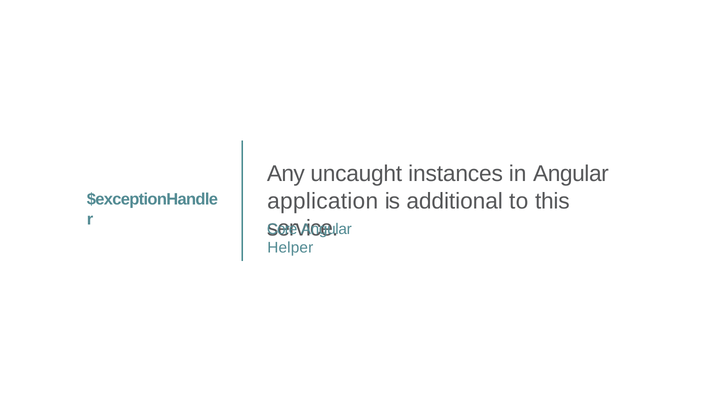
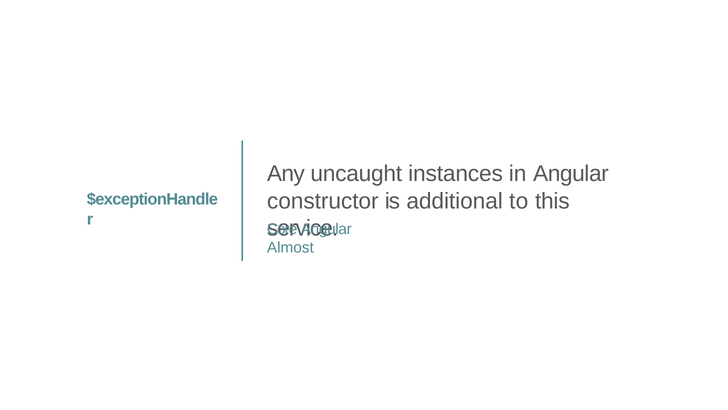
application: application -> constructor (323, 201)
Helper: Helper -> Almost (290, 247)
